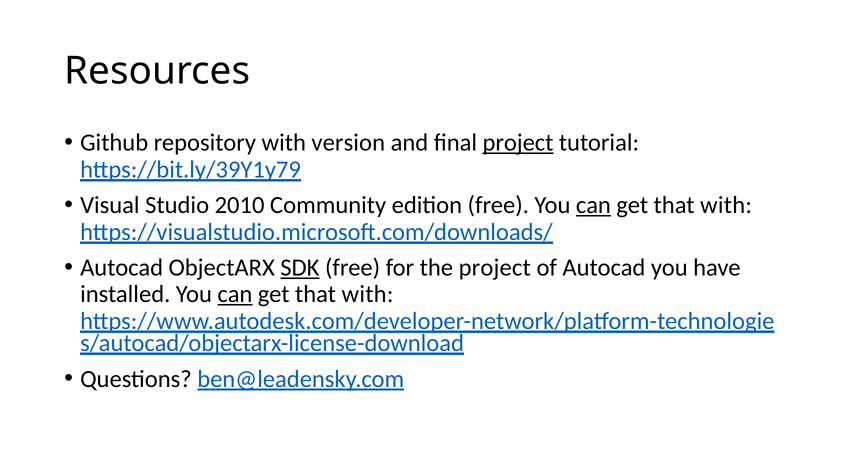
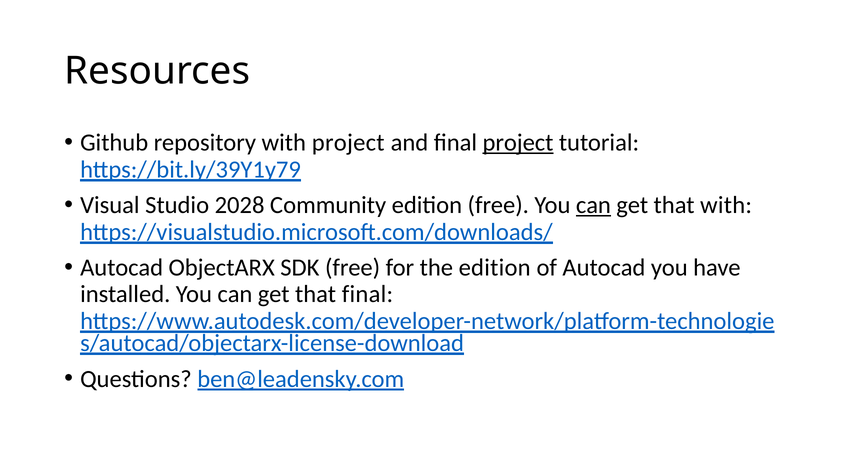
with version: version -> project (348, 143)
2010: 2010 -> 2028 (240, 205)
SDK underline: present -> none (300, 268)
the project: project -> edition (495, 268)
can underline: present -> none (235, 294)
with: with -> final (368, 294)
